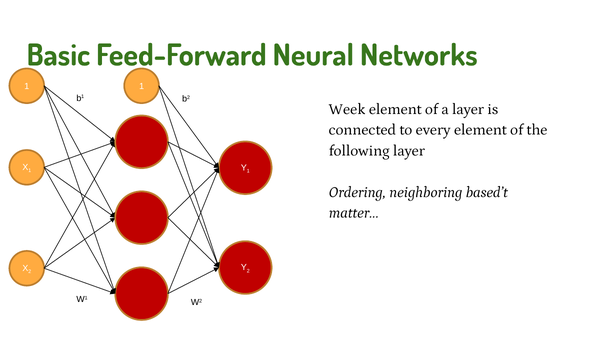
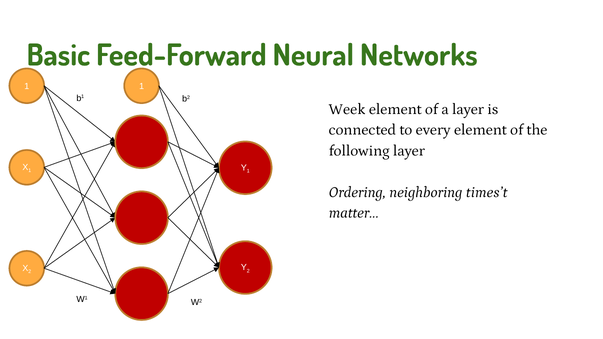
based’t: based’t -> times’t (487, 192)
